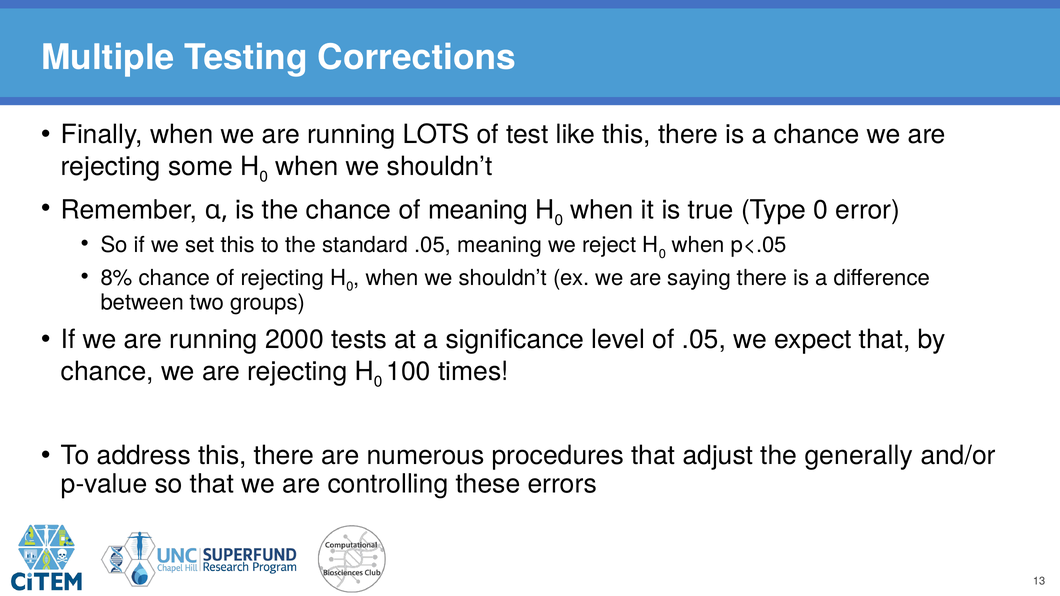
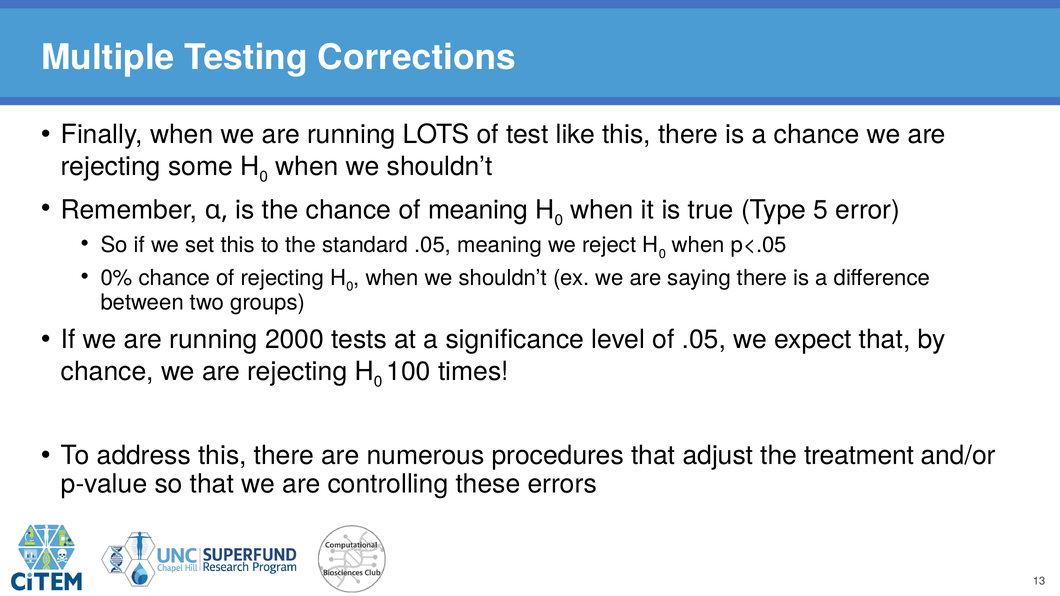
Type 0: 0 -> 5 (821, 210)
8%: 8% -> 0% (117, 278)
generally: generally -> treatment (859, 456)
